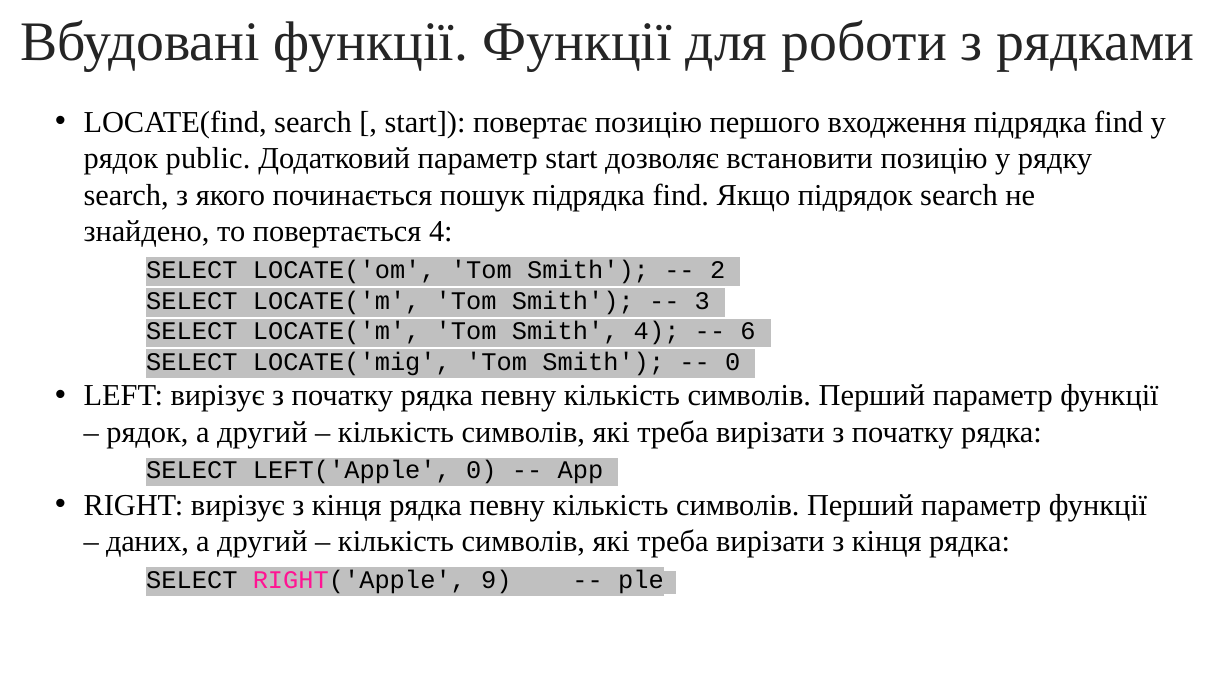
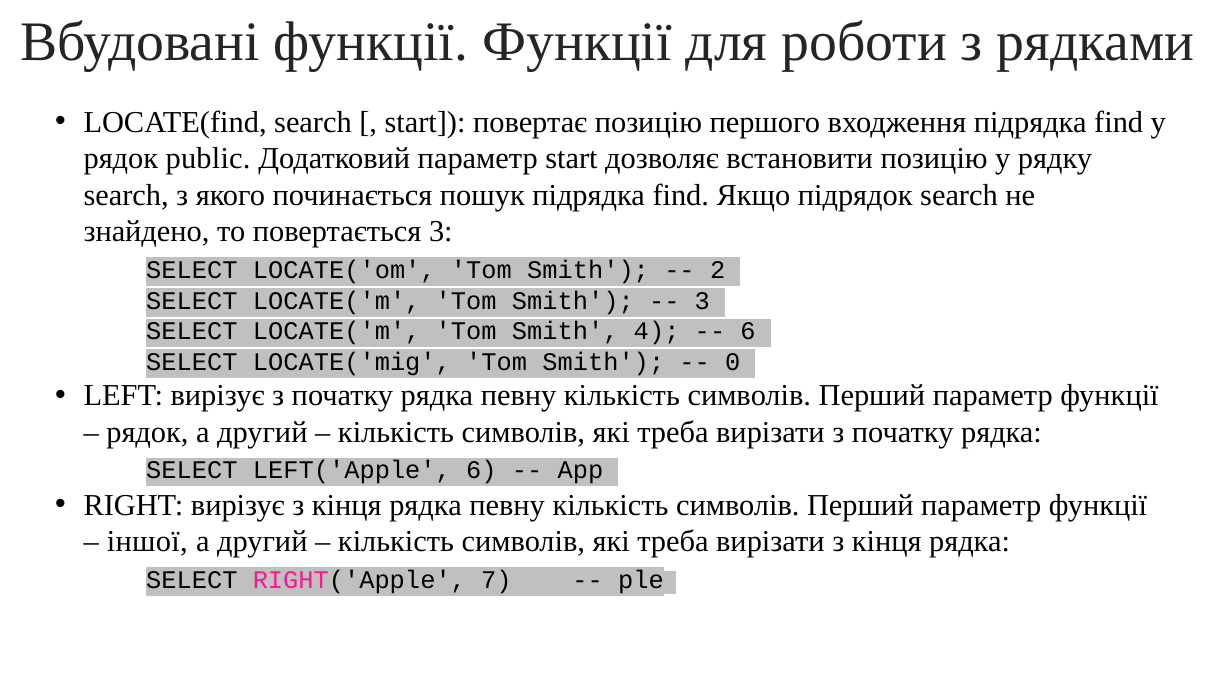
повертається 4: 4 -> 3 (441, 231)
LEFT('Apple 0: 0 -> 6 (481, 470)
даних: даних -> іншої (147, 542)
9: 9 -> 7 (496, 580)
